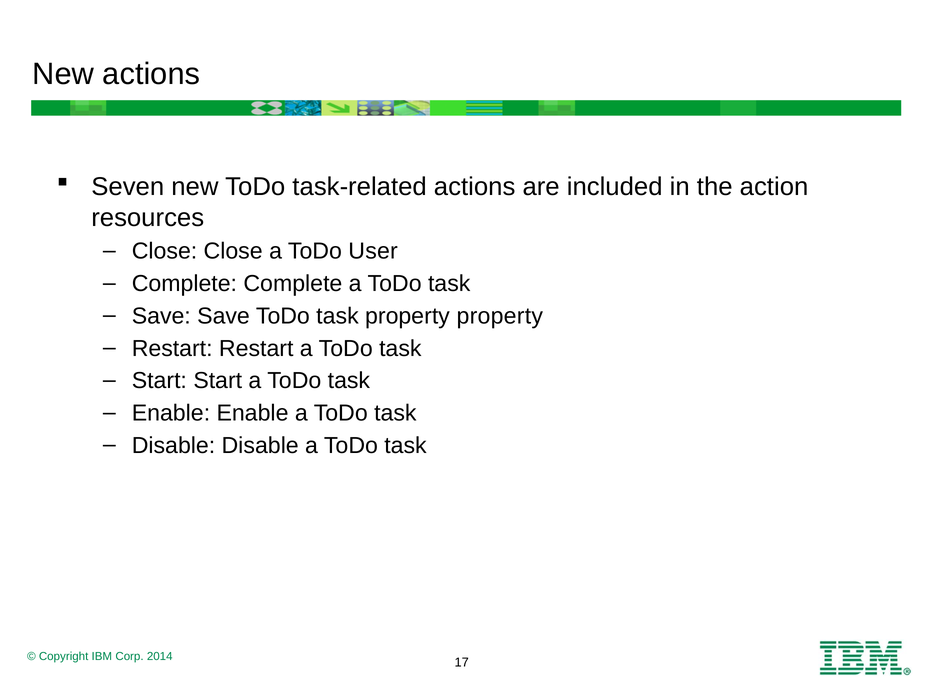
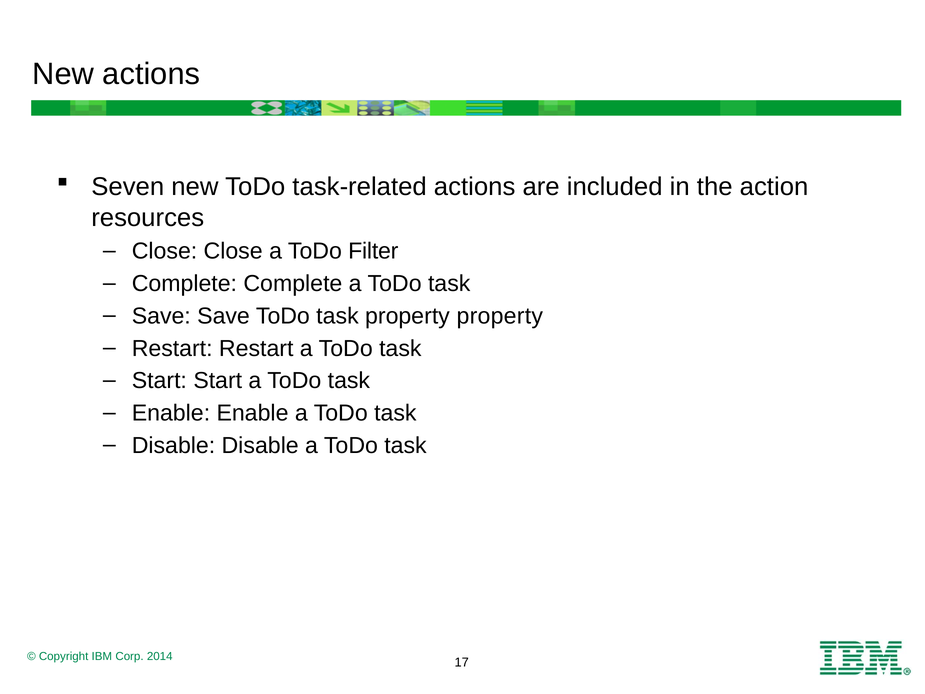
User: User -> Filter (373, 251)
